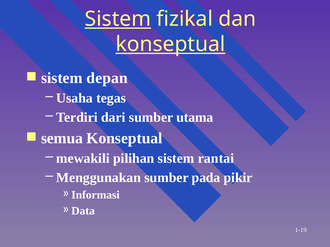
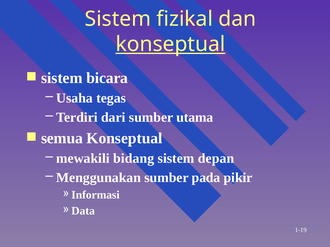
Sistem underline: present -> none (118, 19)
depan: depan -> bicara (107, 78)
pilihan: pilihan -> bidang (134, 159)
rantai: rantai -> depan (216, 159)
